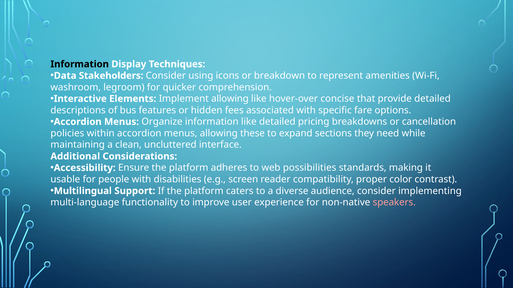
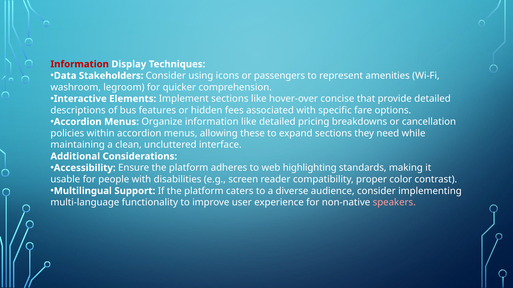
Information colour: black -> red (80, 64)
breakdown: breakdown -> passengers (280, 76)
Implement allowing: allowing -> sections (230, 99)
possibilities: possibilities -> highlighting (310, 168)
